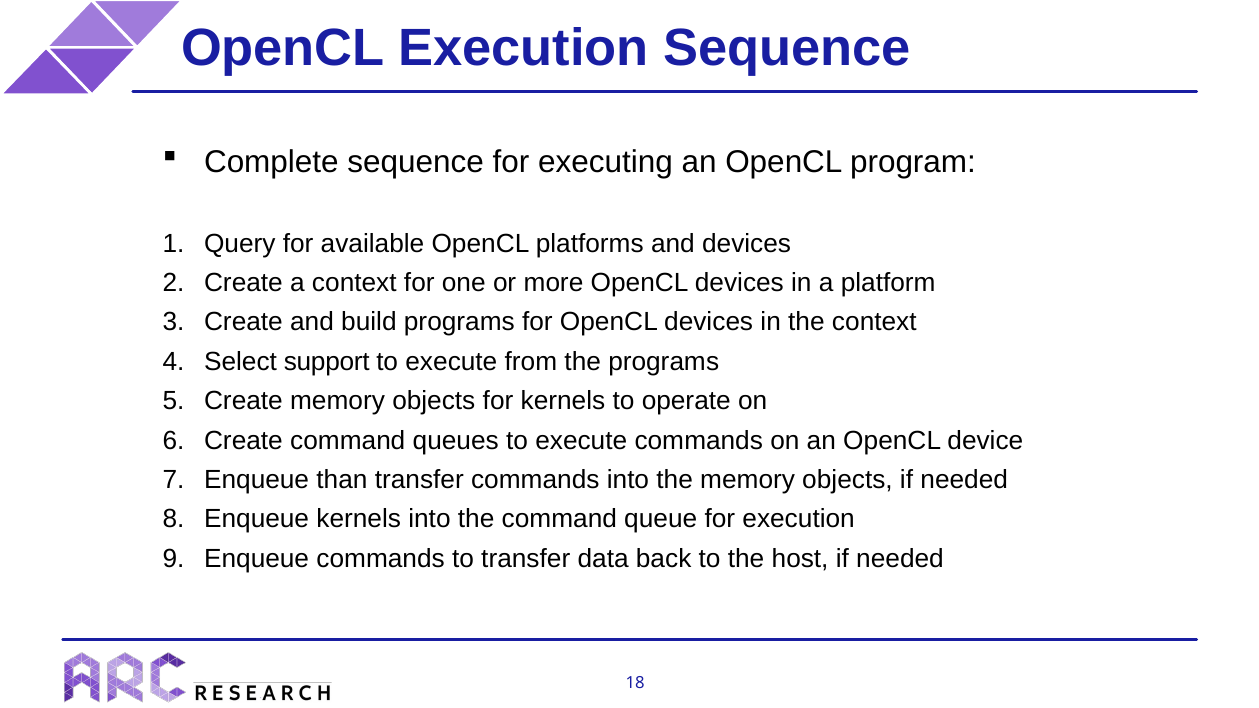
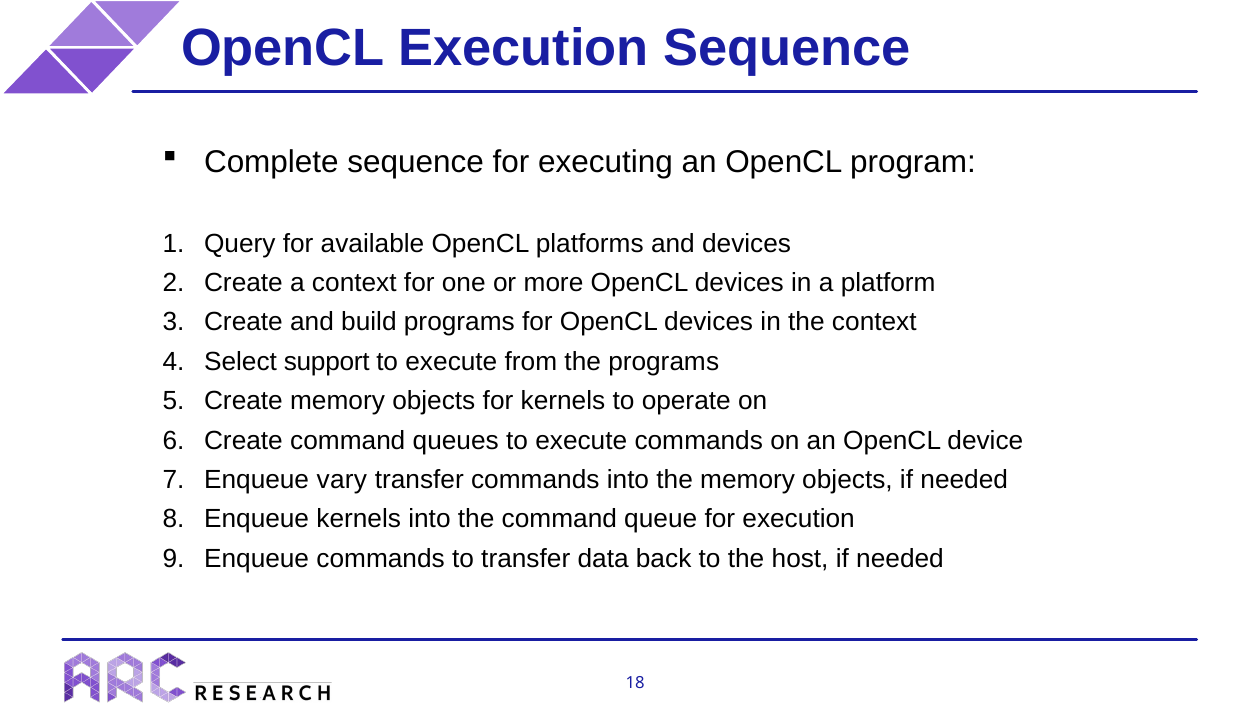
than: than -> vary (342, 480)
